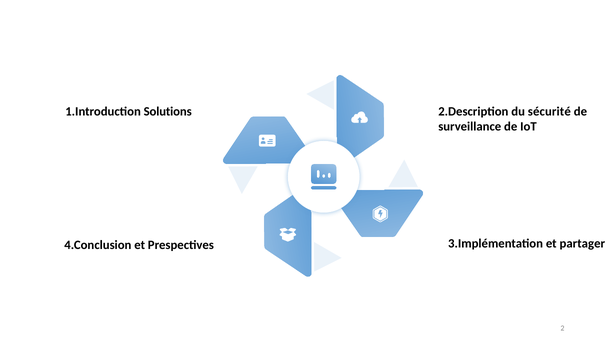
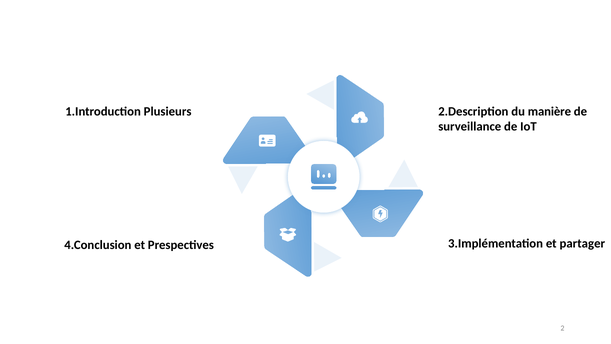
Solutions: Solutions -> Plusieurs (168, 111)
sécurité: sécurité -> manière (549, 111)
